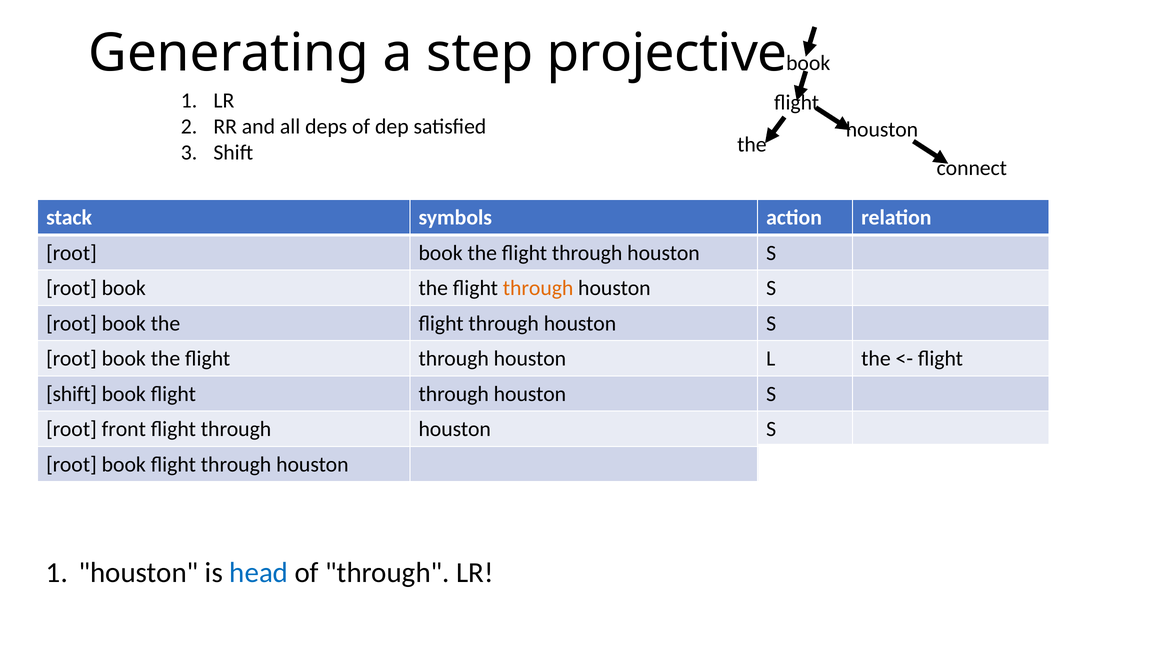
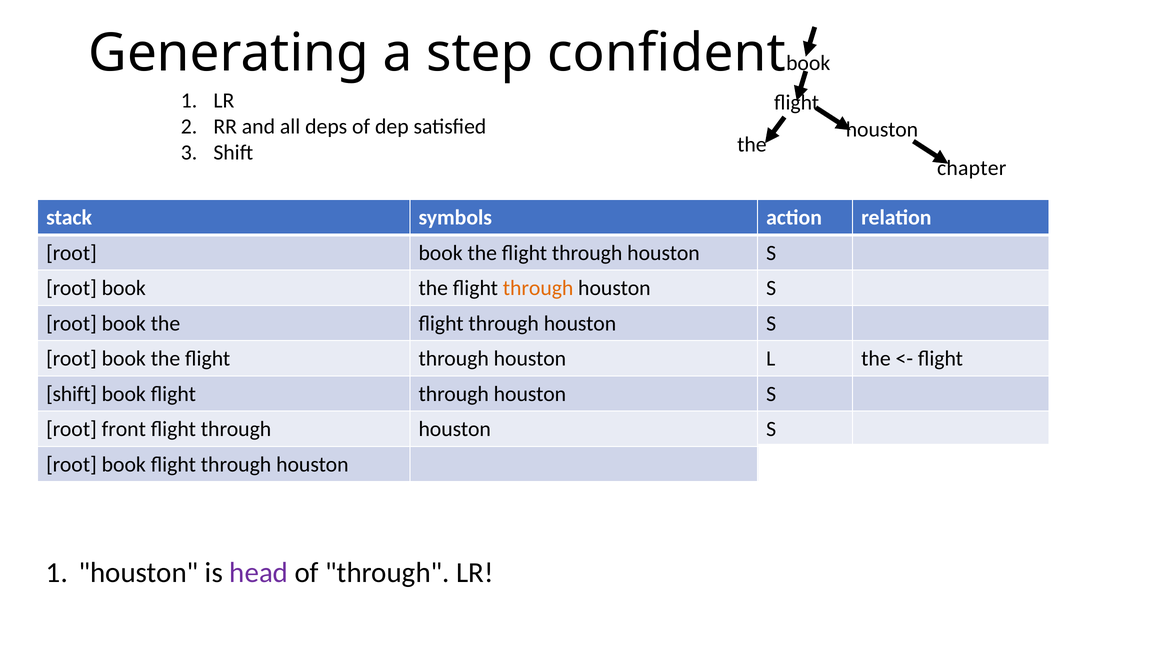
projective: projective -> confident (667, 53)
connect: connect -> chapter (972, 168)
head colour: blue -> purple (259, 573)
